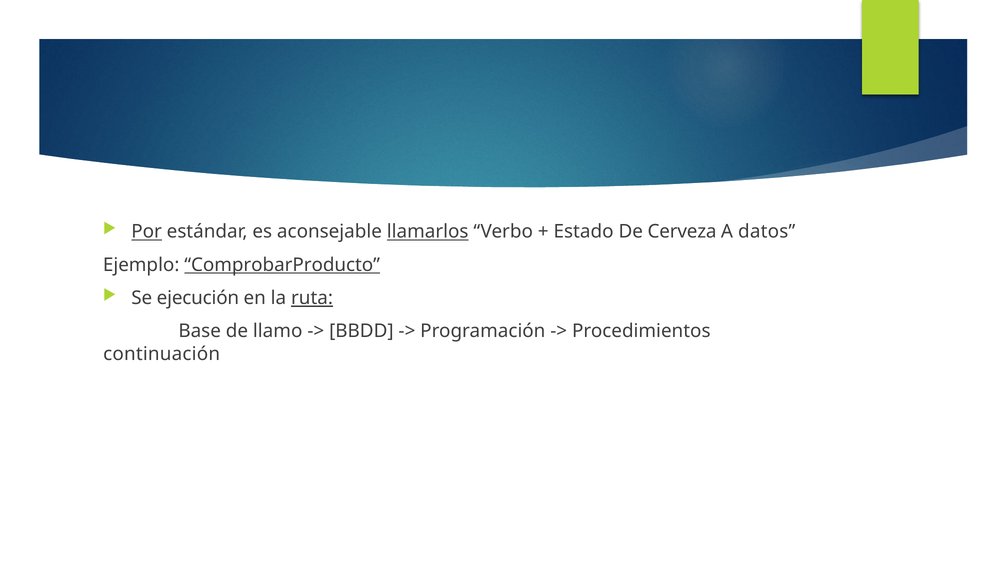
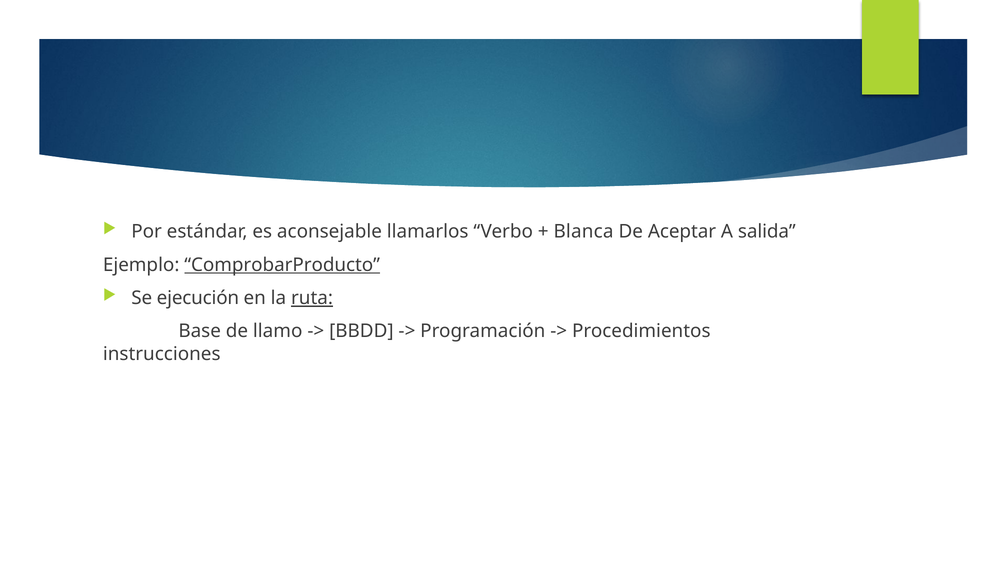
Por underline: present -> none (147, 231)
llamarlos underline: present -> none (428, 231)
Estado: Estado -> Blanca (584, 231)
Cerveza: Cerveza -> Aceptar (682, 231)
datos: datos -> salida (767, 231)
continuación: continuación -> instrucciones (162, 354)
